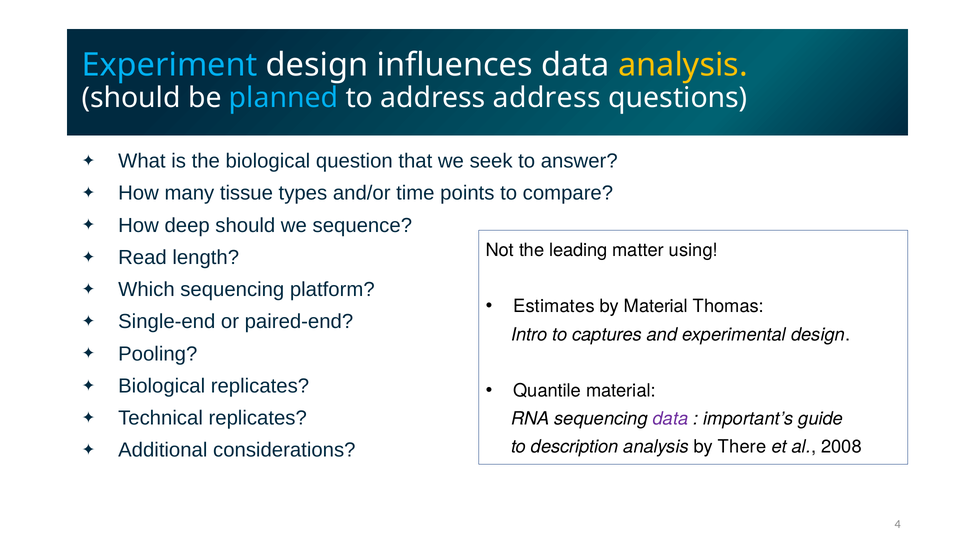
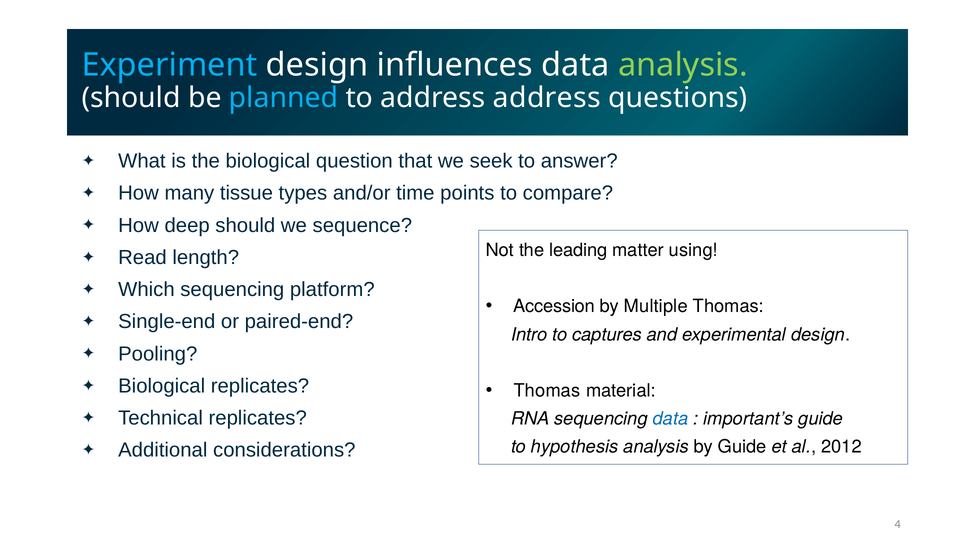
analysis colour: yellow -> light green (683, 65)
Estimates: Estimates -> Accession (554, 306)
by Material: Material -> Multiple (656, 306)
Quantile: Quantile -> Thomas (547, 390)
data colour: purple -> blue (670, 418)
description: description -> hypothesis (575, 446)
by There: There -> Guide (742, 446)
2008: 2008 -> 2012 (841, 446)
